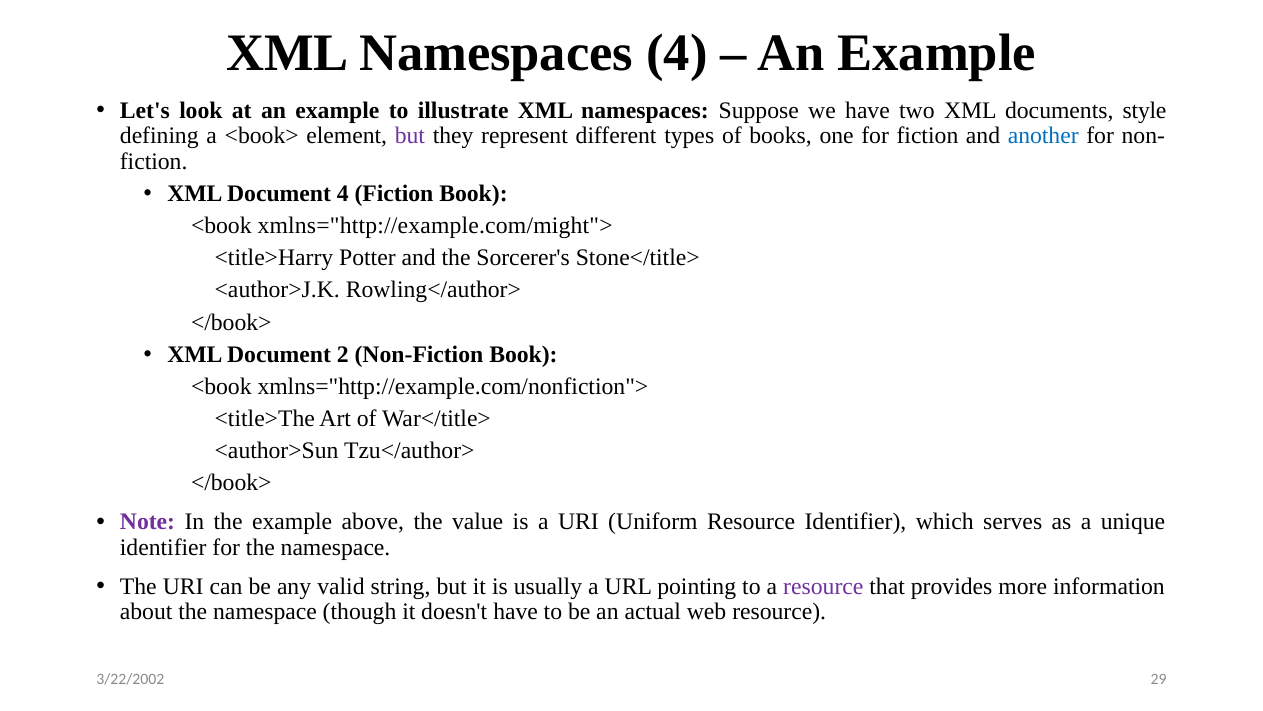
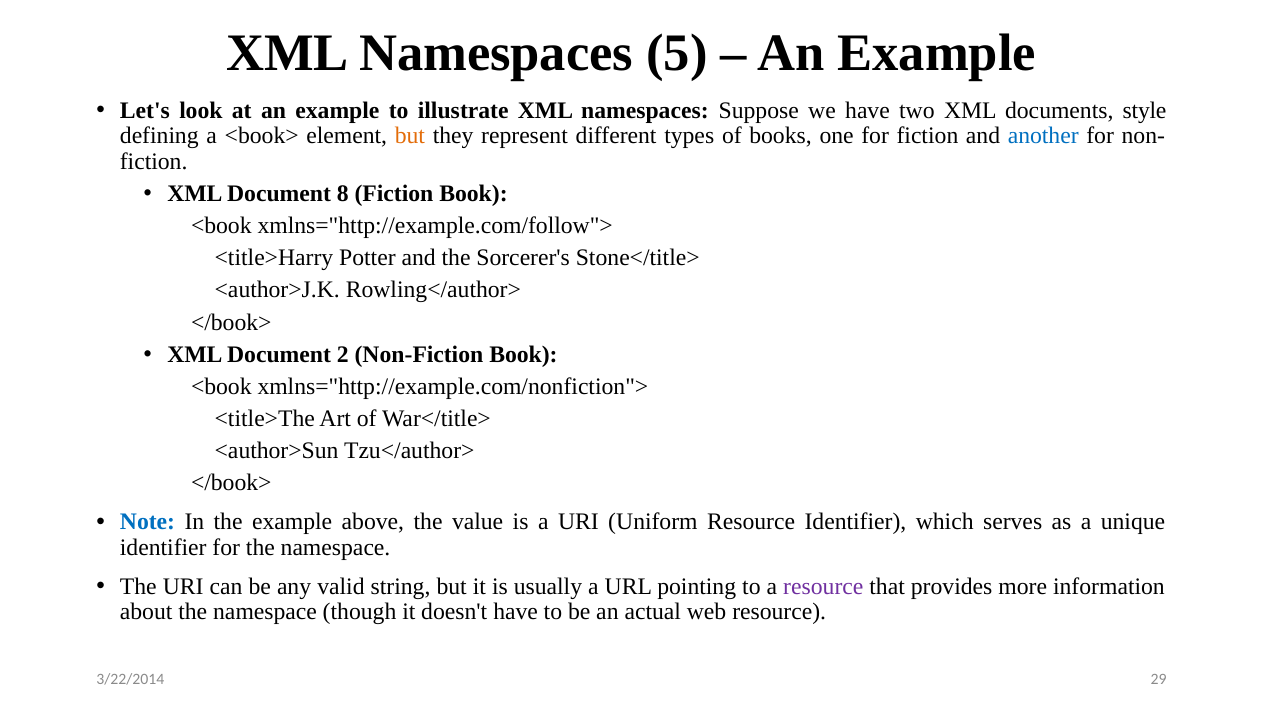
Namespaces 4: 4 -> 5 (677, 53)
but colour: purple -> orange (410, 136)
Document 4: 4 -> 8 (343, 193)
xmlns="http://example.com/might">: xmlns="http://example.com/might"> -> xmlns="http://example.com/follow"> (435, 226)
Note colour: purple -> blue (148, 521)
3/22/2002: 3/22/2002 -> 3/22/2014 (130, 678)
